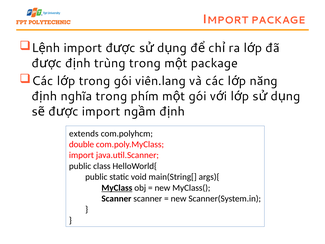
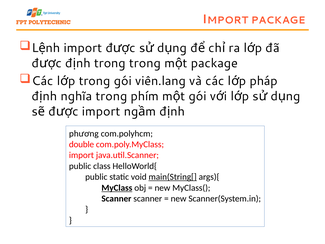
trùng: trùng -> trong (110, 63)
năng: năng -> pháp (264, 81)
extends: extends -> phương (84, 133)
main(String[ underline: none -> present (173, 177)
